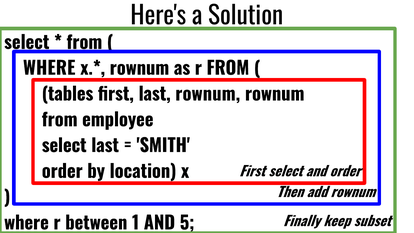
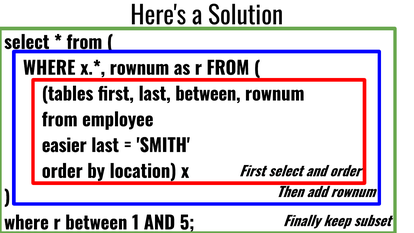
last rownum: rownum -> between (208, 94)
select: select -> easier (64, 146)
